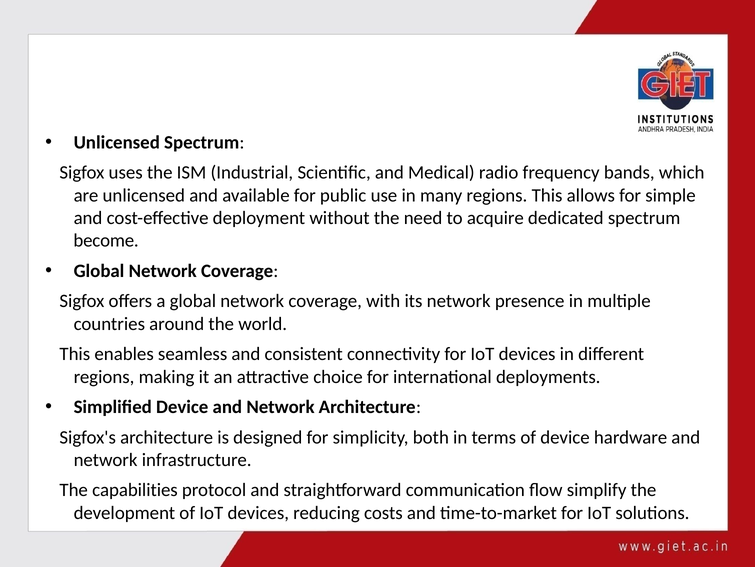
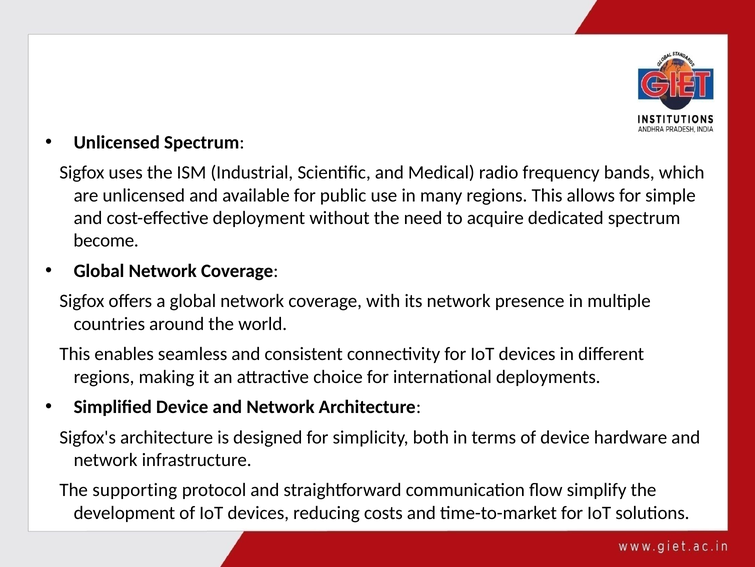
capabilities: capabilities -> supporting (135, 490)
